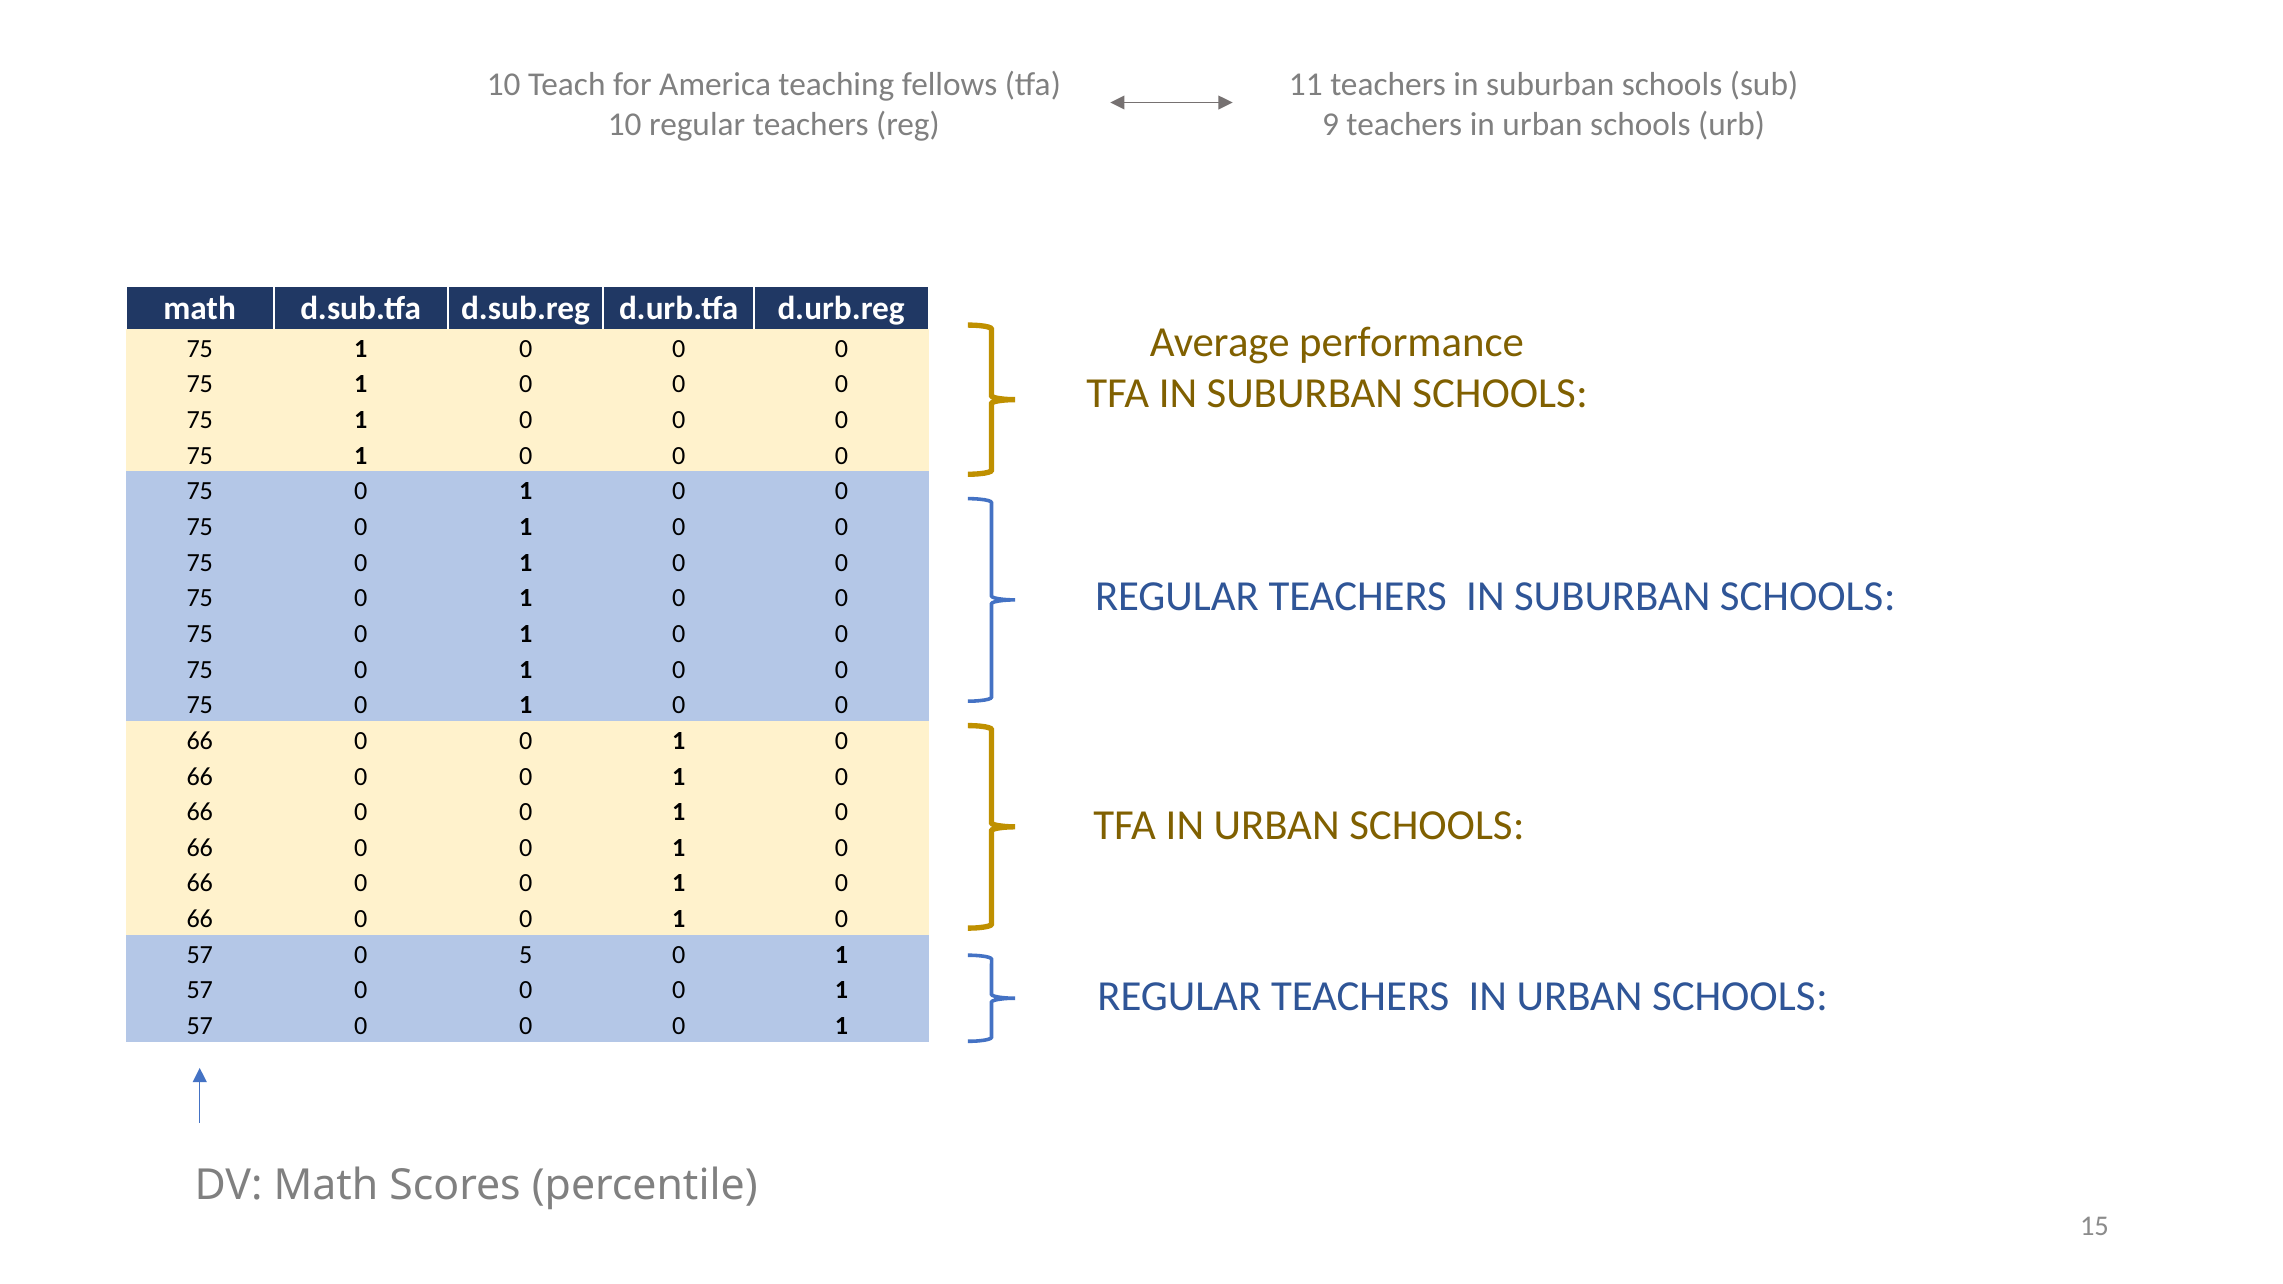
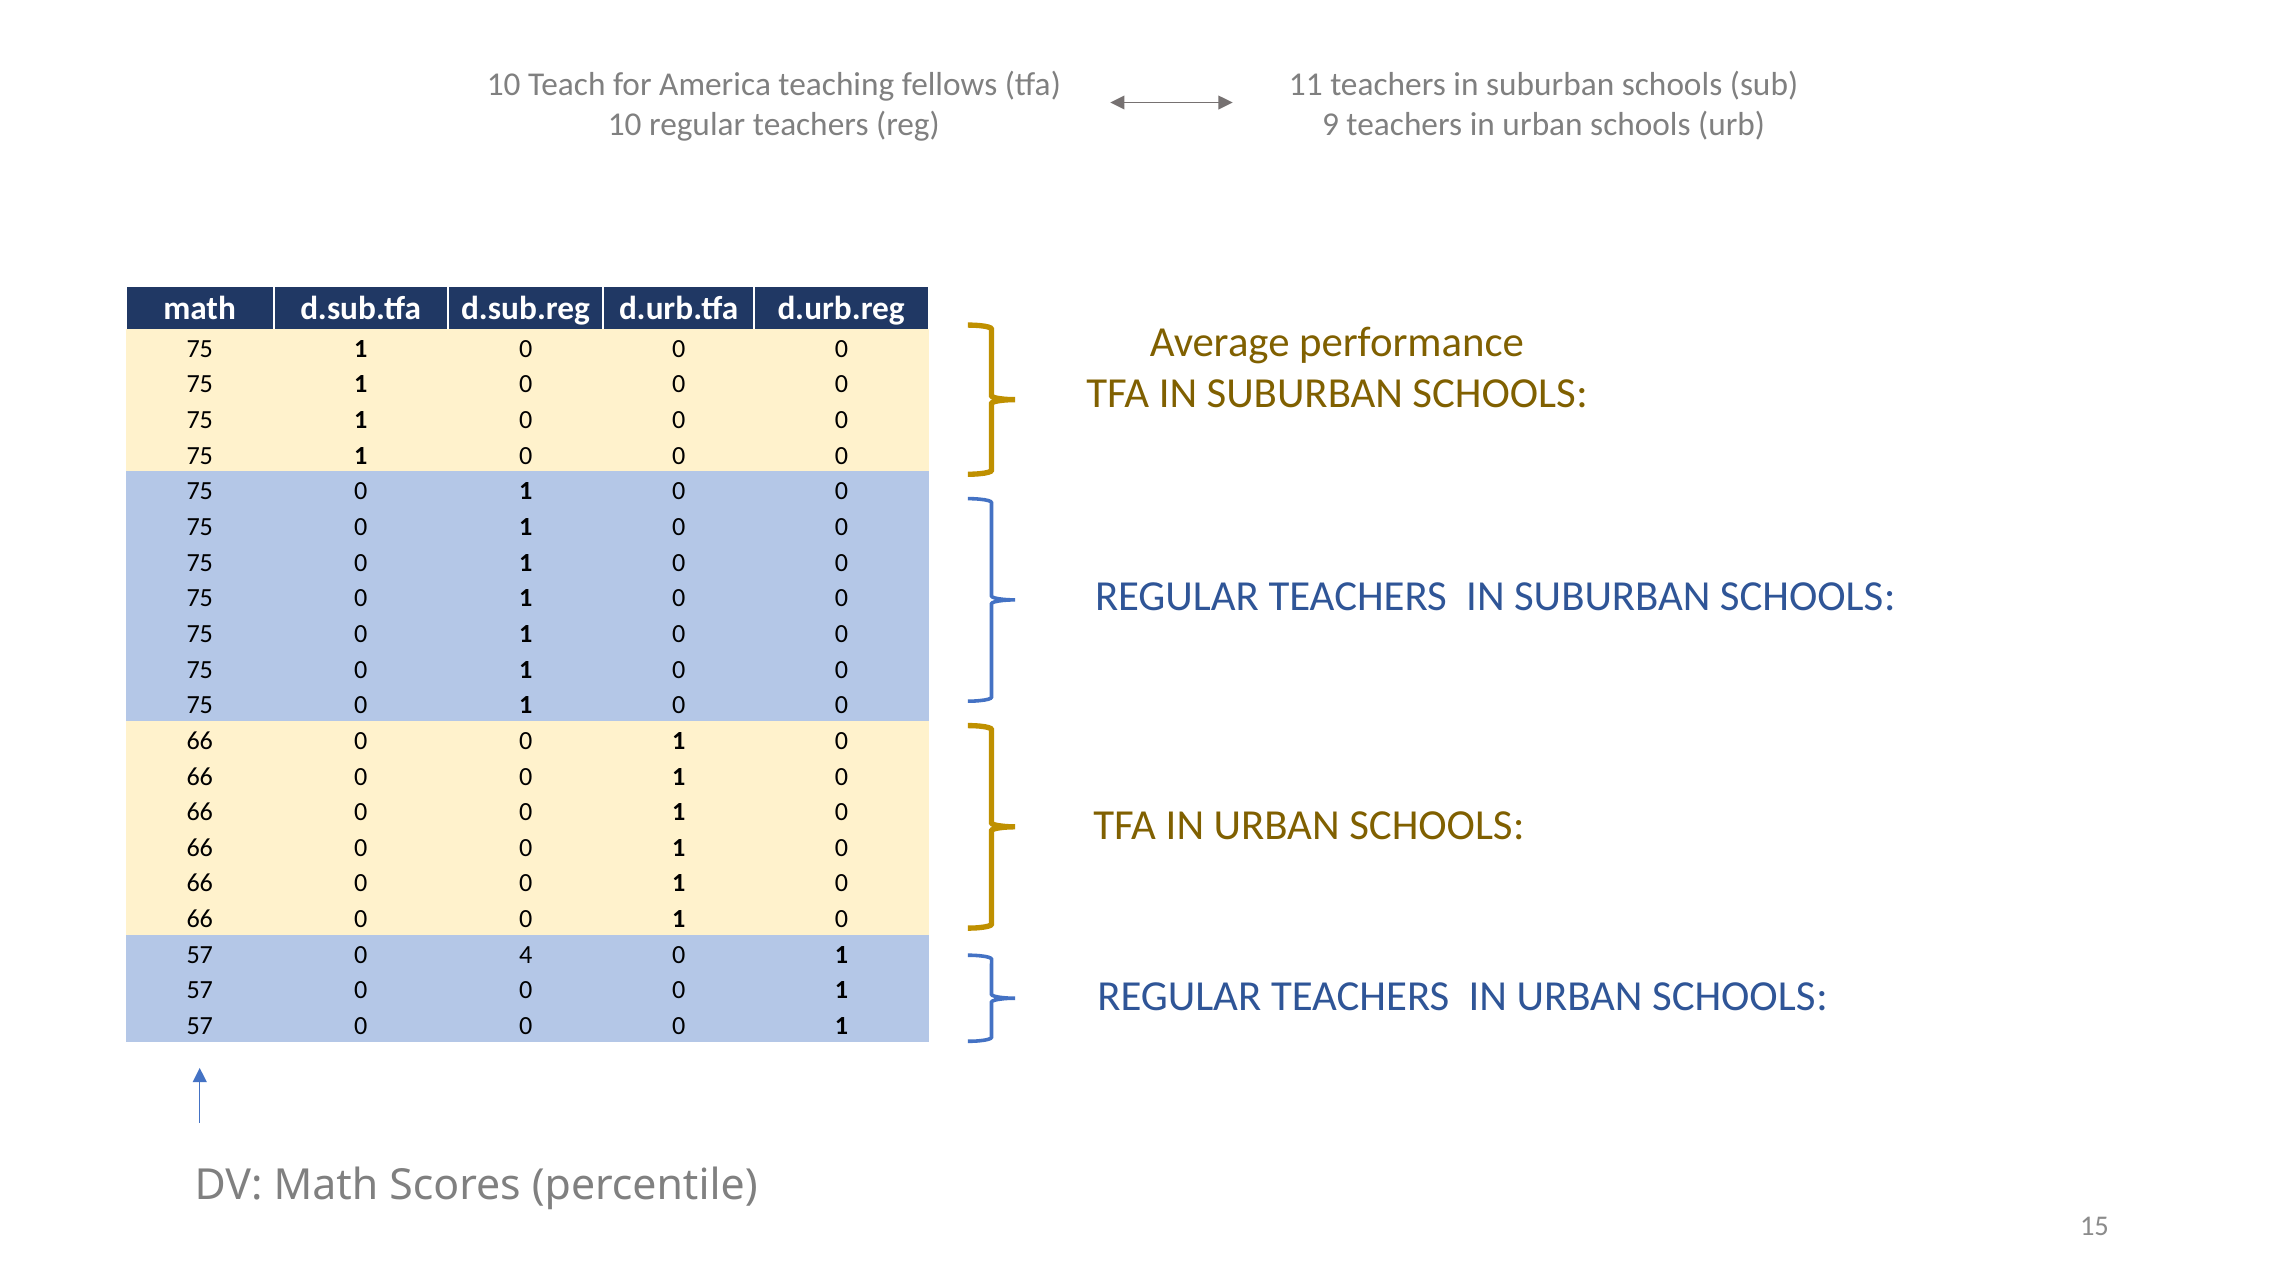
5: 5 -> 4 (526, 955)
